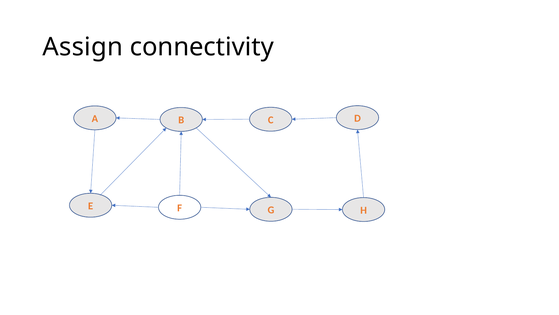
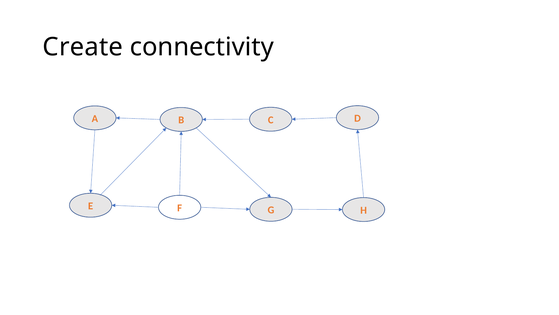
Assign: Assign -> Create (83, 47)
